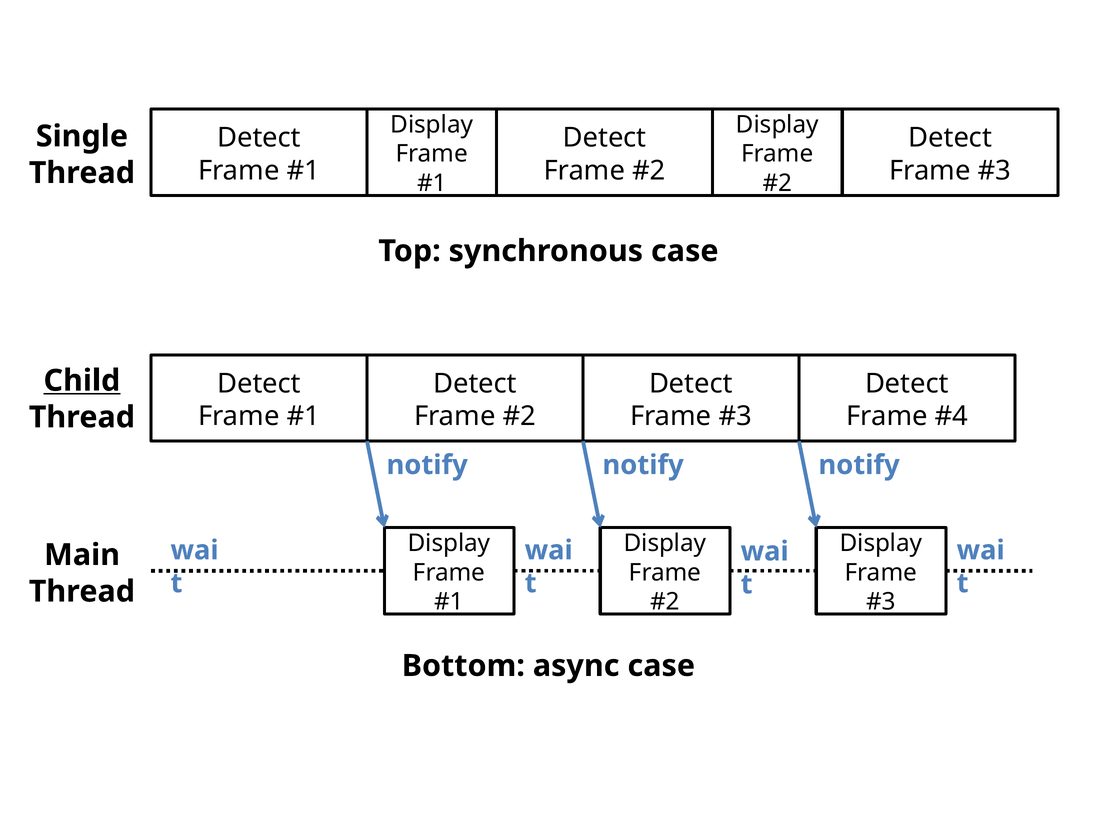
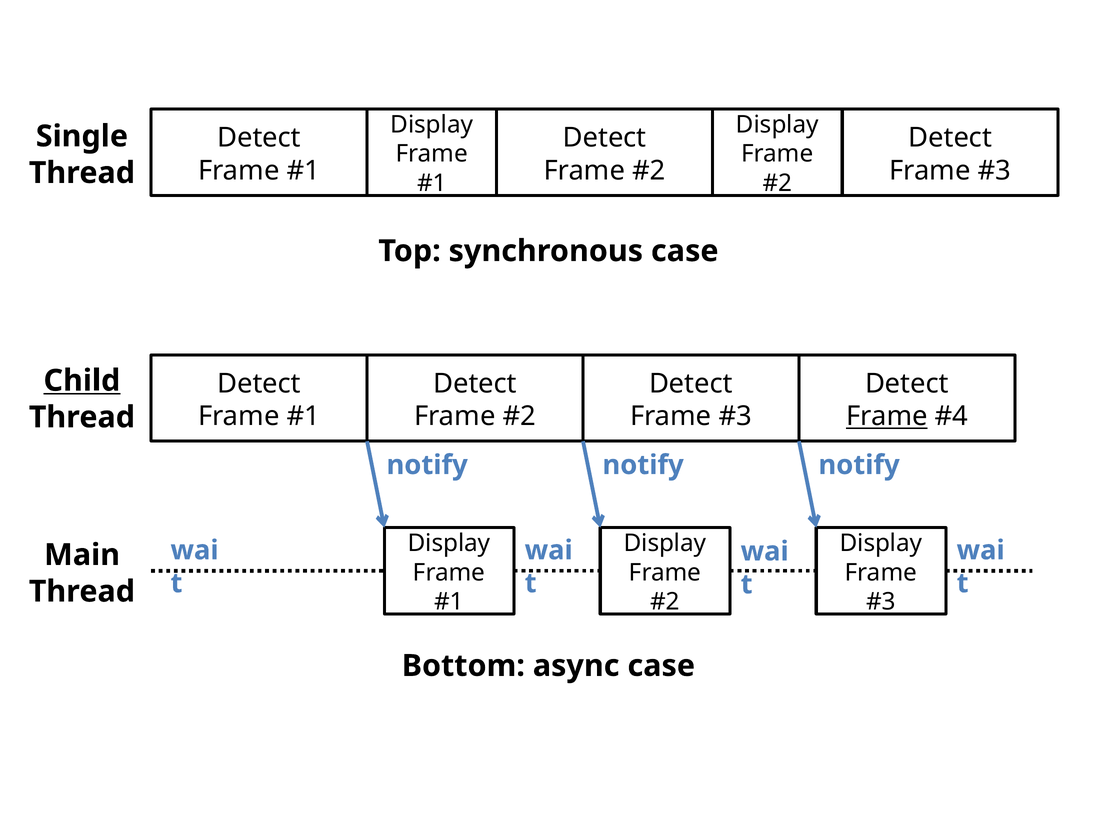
Frame underline: none -> present (887, 416)
